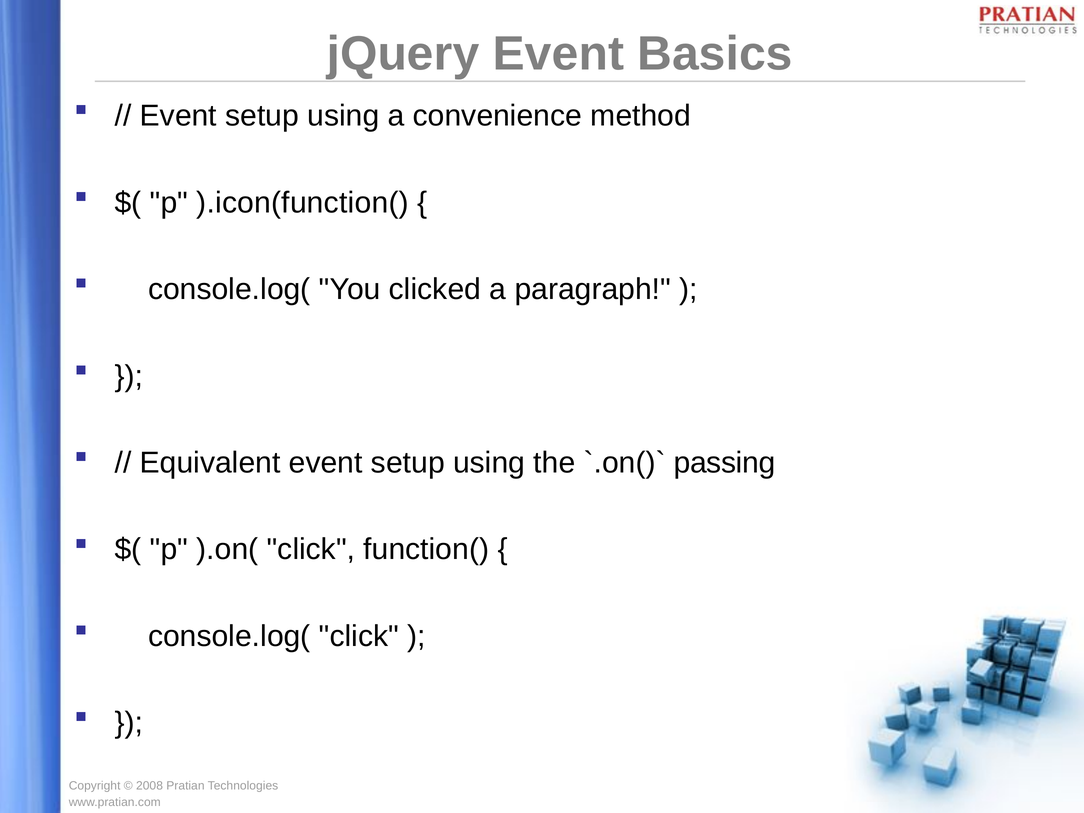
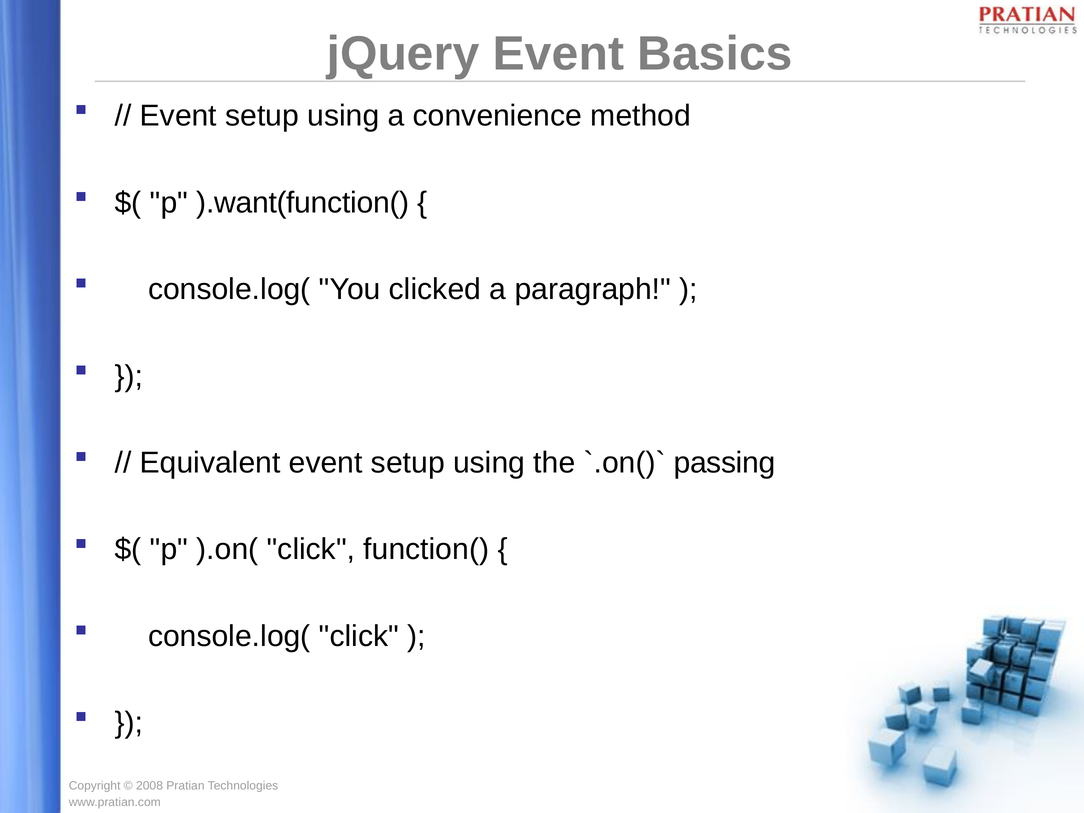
).icon(function(: ).icon(function( -> ).want(function( (303, 203)
